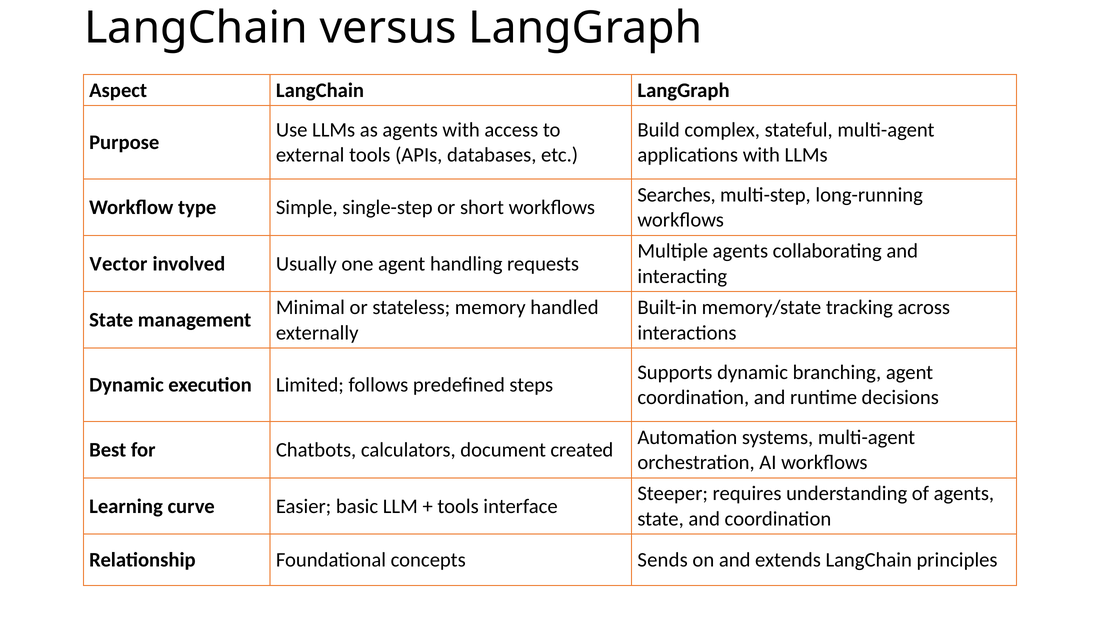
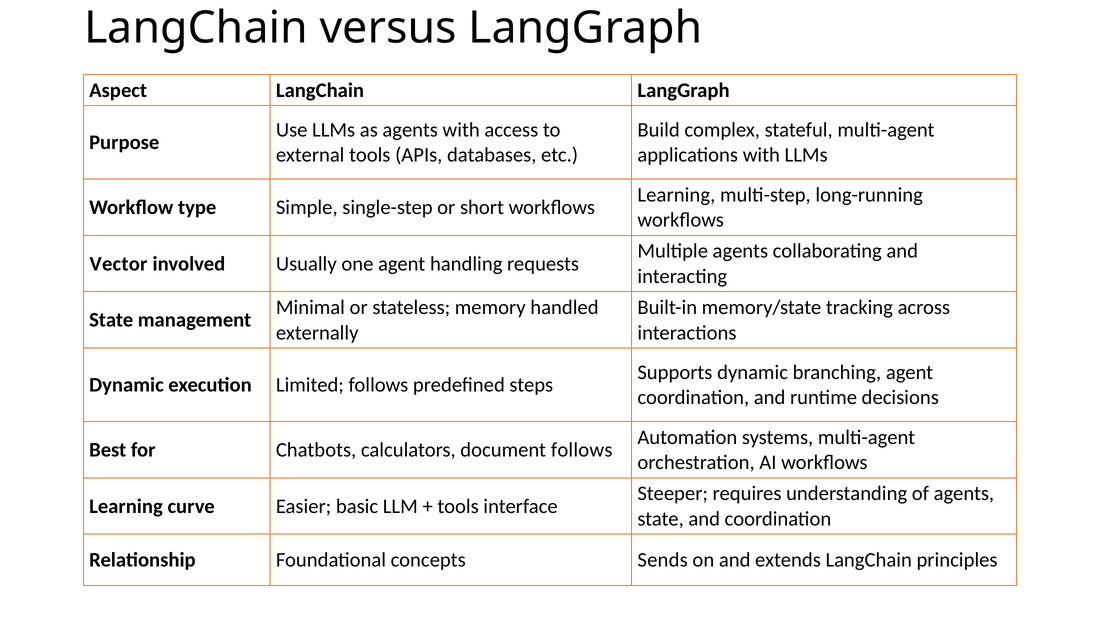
Searches: Searches -> Learning (676, 195)
document created: created -> follows (582, 450)
